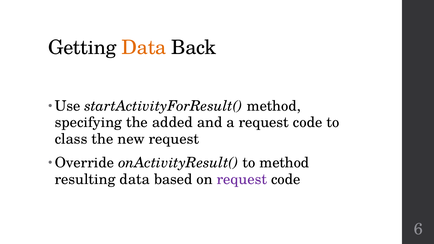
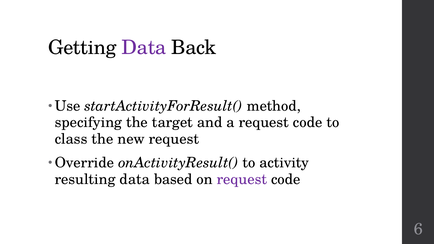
Data colour: orange -> purple (144, 48)
added: added -> target (172, 123)
to method: method -> activity (284, 163)
